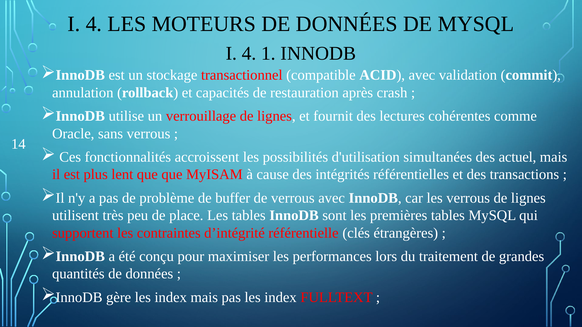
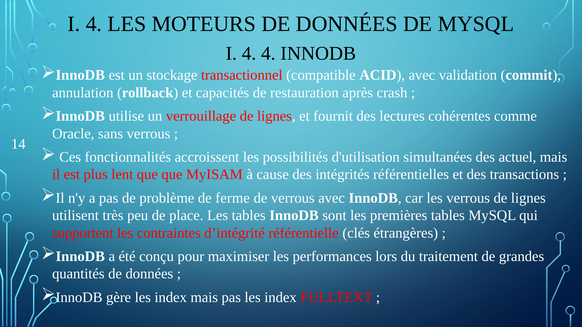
4 1: 1 -> 4 (268, 54)
buffer: buffer -> ferme (233, 198)
